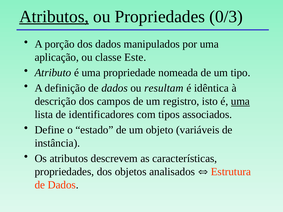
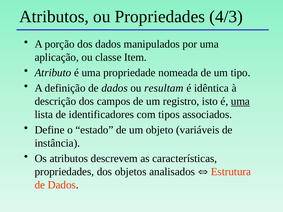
Atributos underline: present -> none (54, 17)
0/3: 0/3 -> 4/3 (226, 17)
Este: Este -> Item (135, 57)
